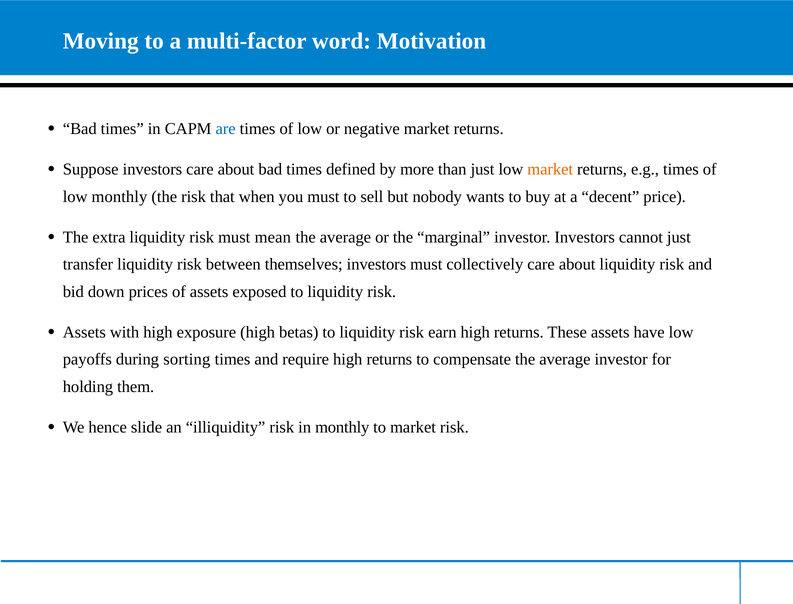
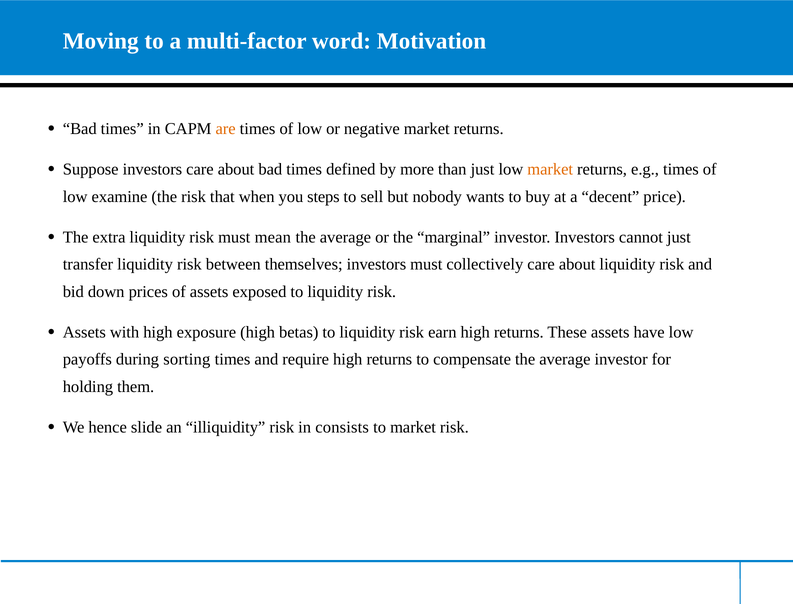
are colour: blue -> orange (226, 129)
low monthly: monthly -> examine (120, 197)
you must: must -> steps (323, 197)
in monthly: monthly -> consists (342, 427)
